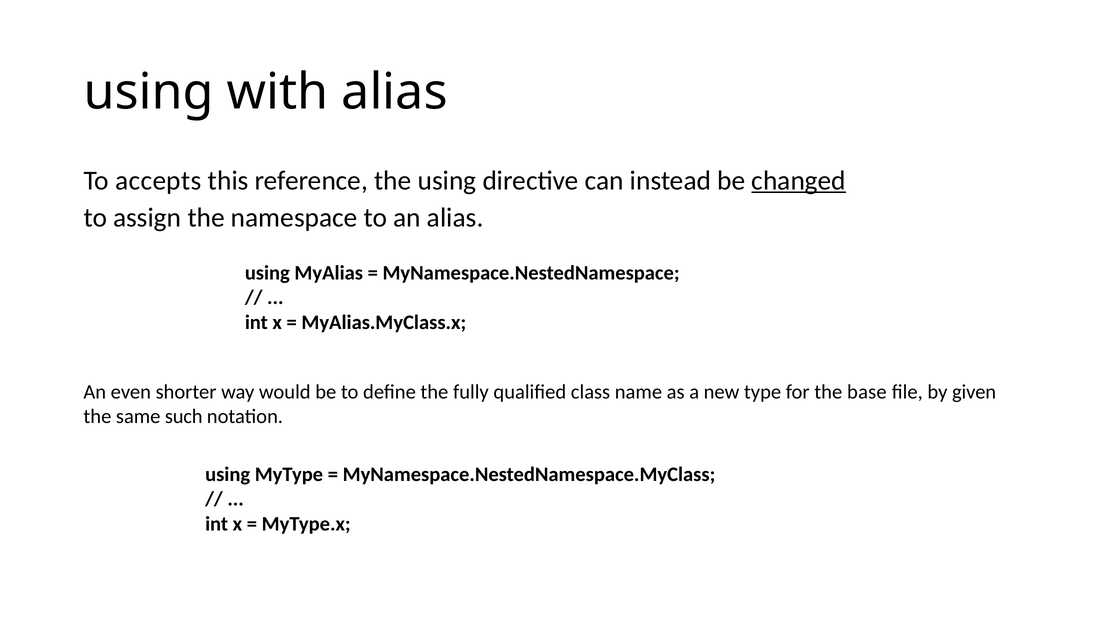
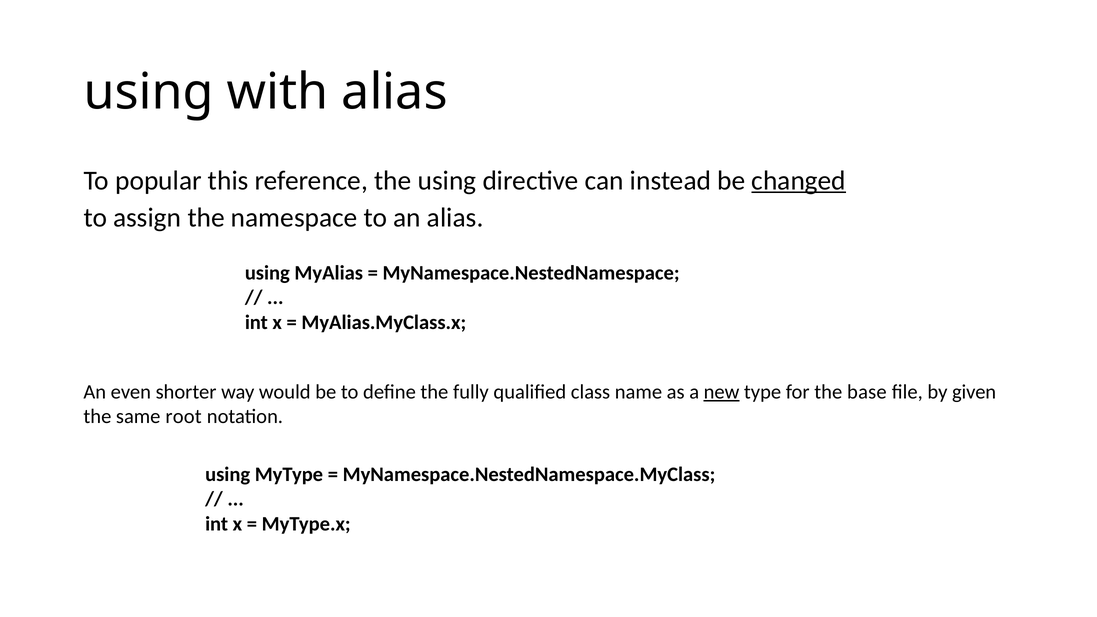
accepts: accepts -> popular (159, 181)
new underline: none -> present (722, 392)
such: such -> root (184, 417)
